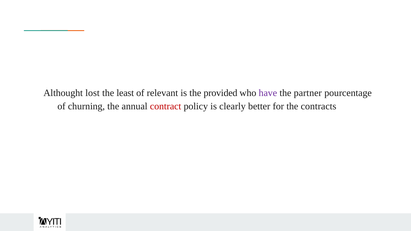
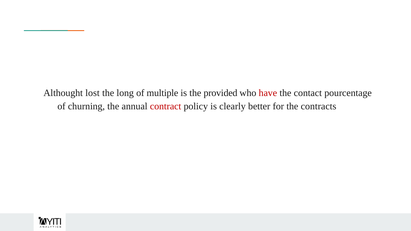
least: least -> long (125, 93)
relevant: relevant -> multiple (162, 93)
have colour: purple -> red (268, 93)
partner: partner -> contact (308, 93)
